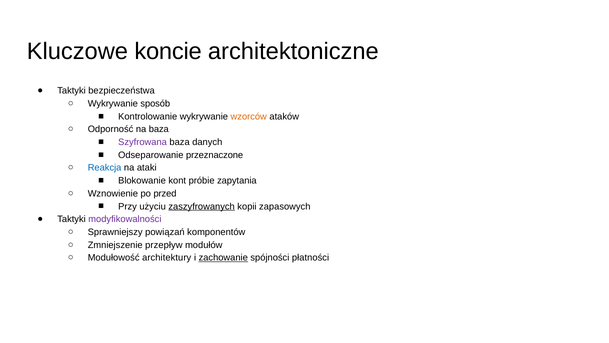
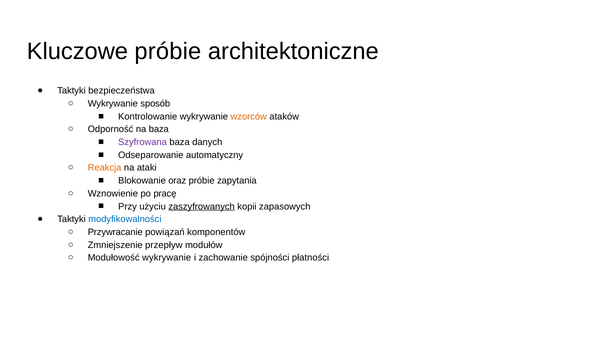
Kluczowe koncie: koncie -> próbie (168, 52)
przeznaczone: przeznaczone -> automatyczny (215, 155)
Reakcja colour: blue -> orange (105, 168)
kont: kont -> oraz (177, 181)
przed: przed -> pracę (165, 193)
modyfikowalności colour: purple -> blue (125, 219)
Sprawniejszy: Sprawniejszy -> Przywracanie (115, 232)
Modułowość architektury: architektury -> wykrywanie (167, 257)
zachowanie underline: present -> none (223, 257)
